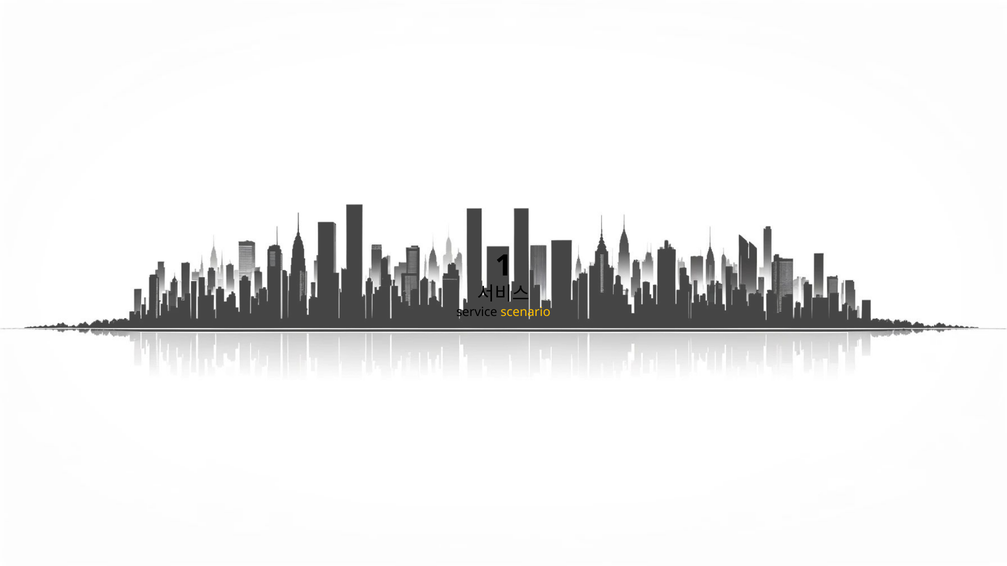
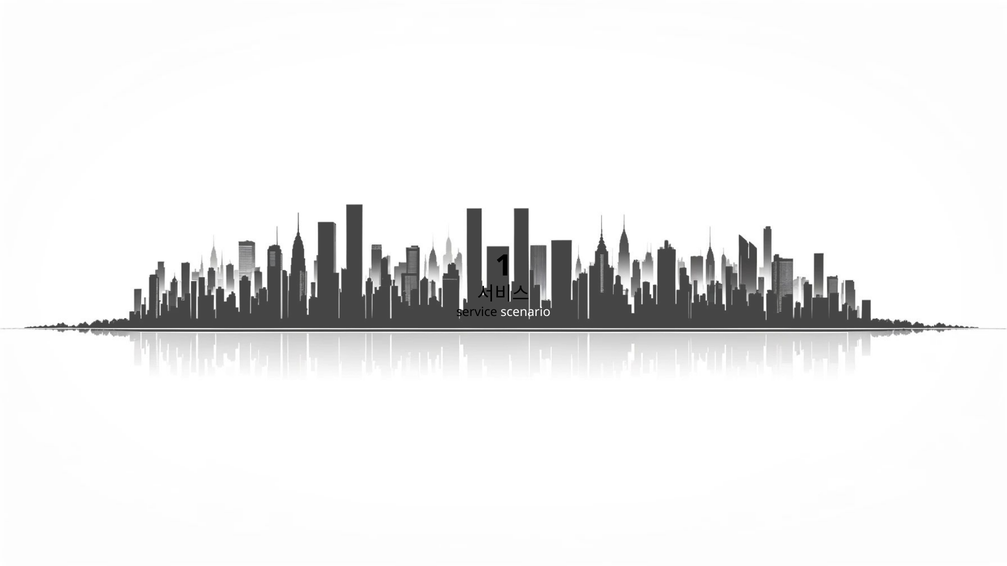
scenario colour: yellow -> white (526, 313)
